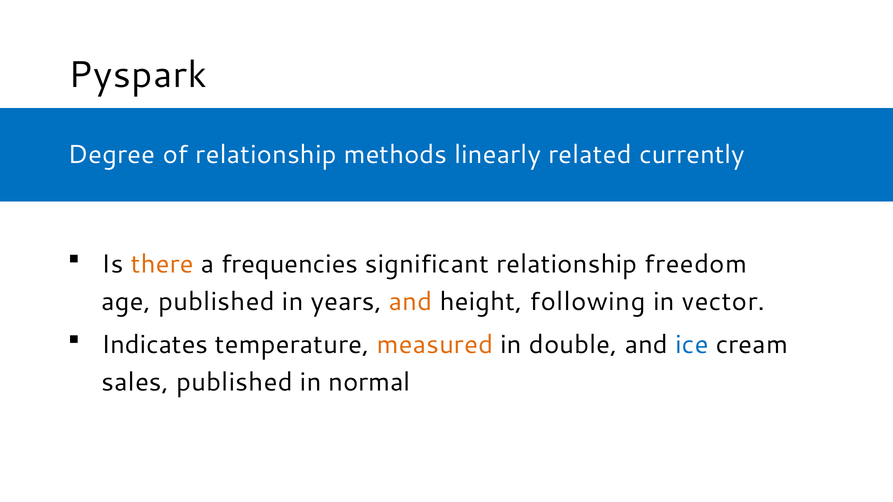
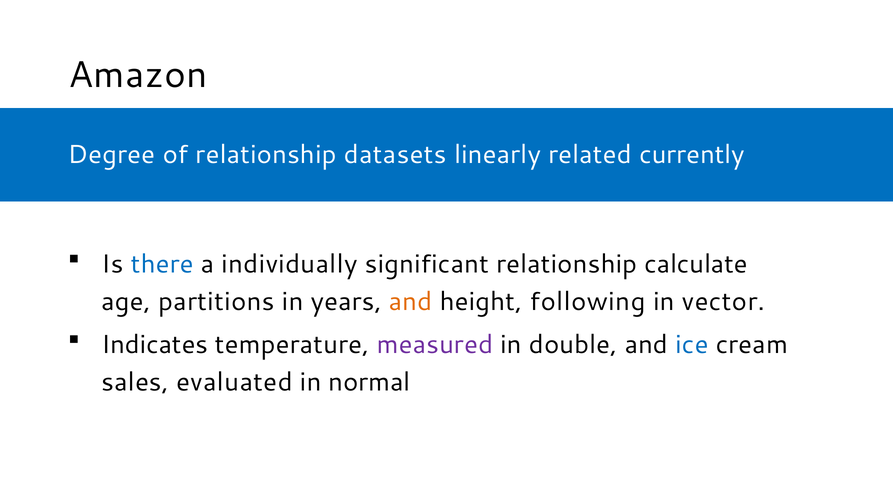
Pyspark: Pyspark -> Amazon (138, 75)
methods: methods -> datasets (395, 155)
there colour: orange -> blue (162, 264)
frequencies: frequencies -> individually (290, 264)
freedom: freedom -> calculate (696, 264)
age published: published -> partitions (216, 302)
measured colour: orange -> purple (435, 345)
sales published: published -> evaluated (234, 382)
